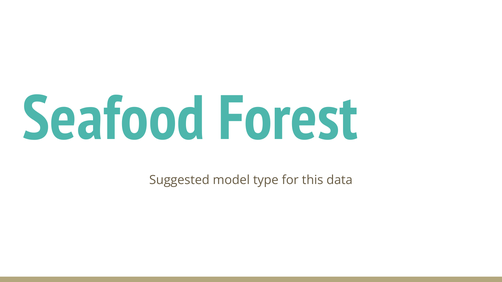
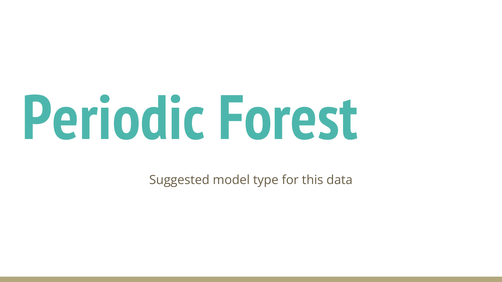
Seafood: Seafood -> Periodic (114, 119)
